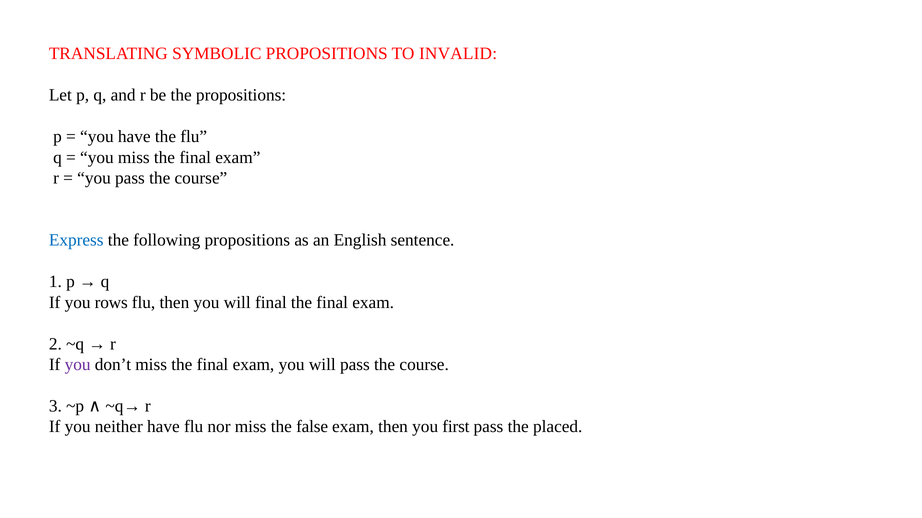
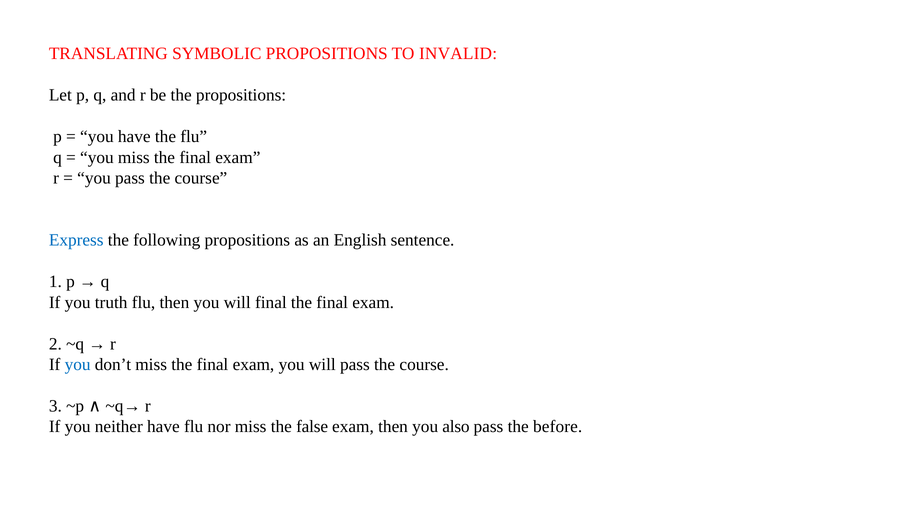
rows: rows -> truth (111, 303)
you colour: purple -> blue (78, 365)
first: first -> also (456, 427)
placed: placed -> before (558, 427)
